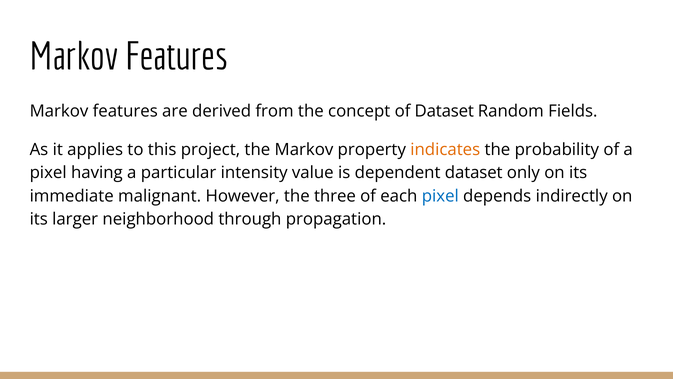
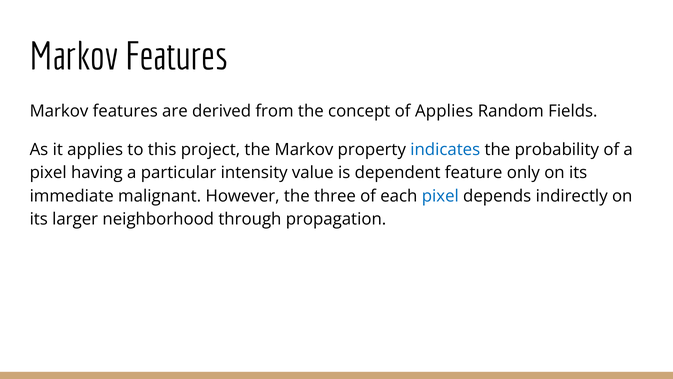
of Dataset: Dataset -> Applies (444, 111)
indicates colour: orange -> blue (445, 149)
dependent dataset: dataset -> feature (474, 173)
